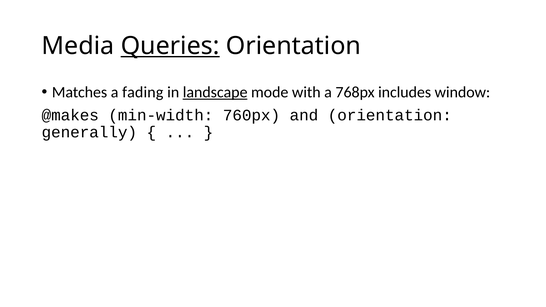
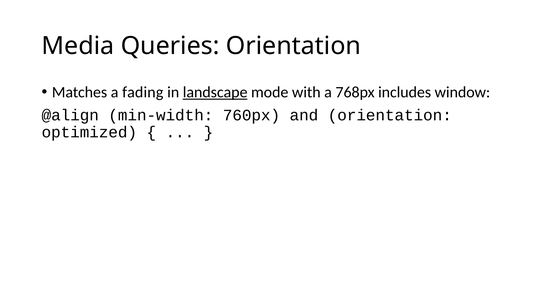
Queries underline: present -> none (170, 46)
@makes: @makes -> @align (70, 115)
generally: generally -> optimized (89, 132)
